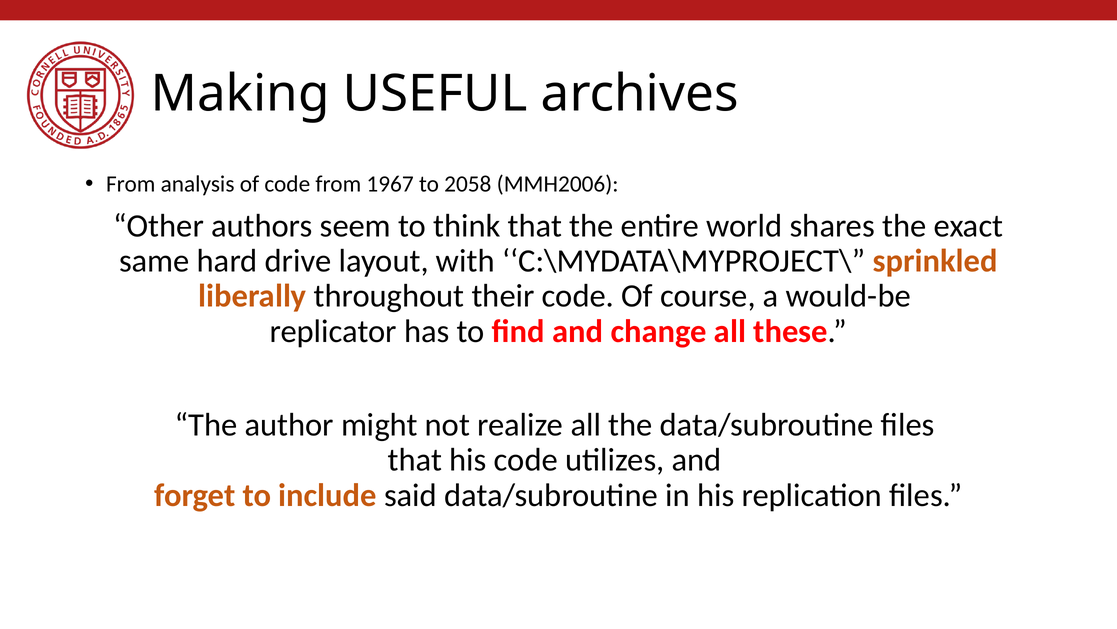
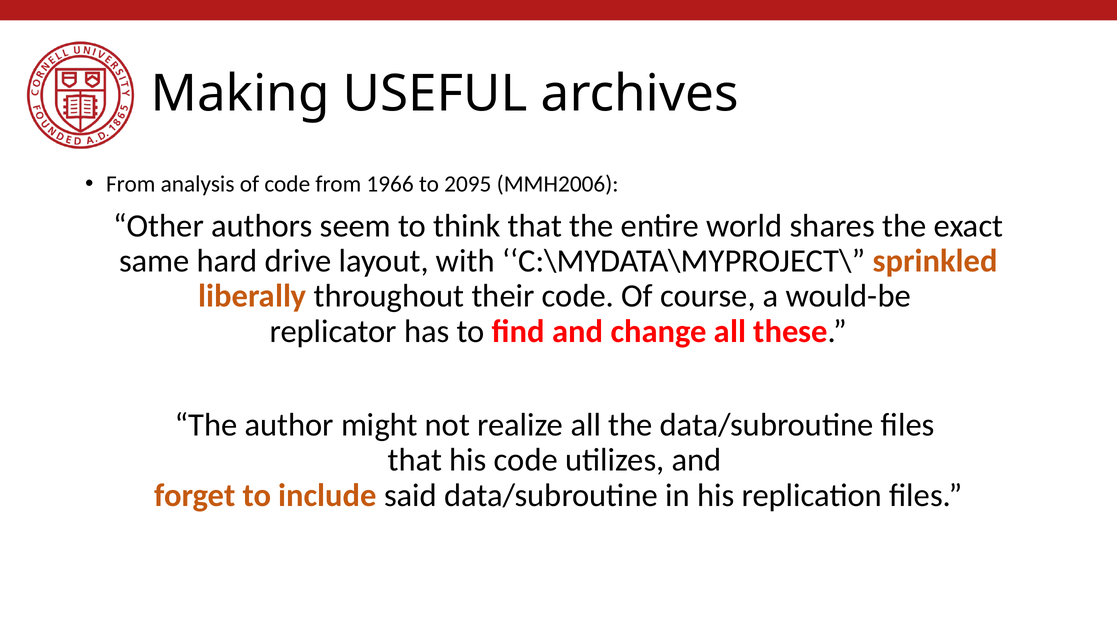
1967: 1967 -> 1966 (390, 184)
2058: 2058 -> 2095 (468, 184)
